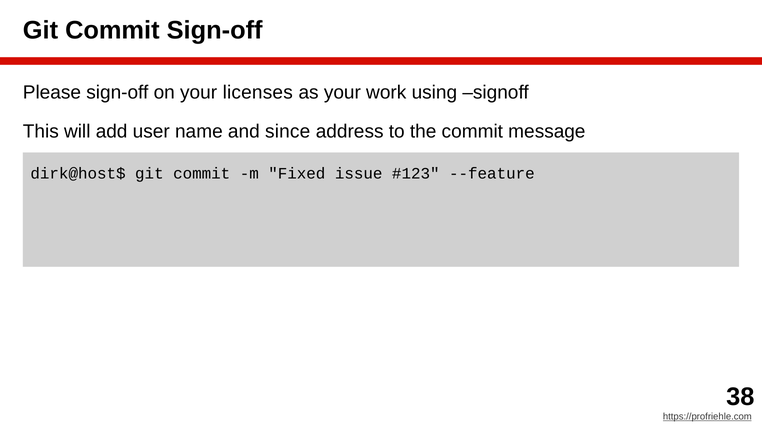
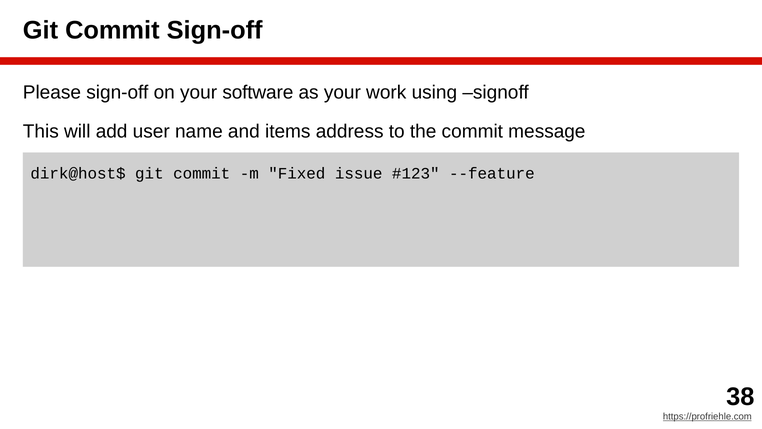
licenses: licenses -> software (258, 92)
since: since -> items (288, 131)
